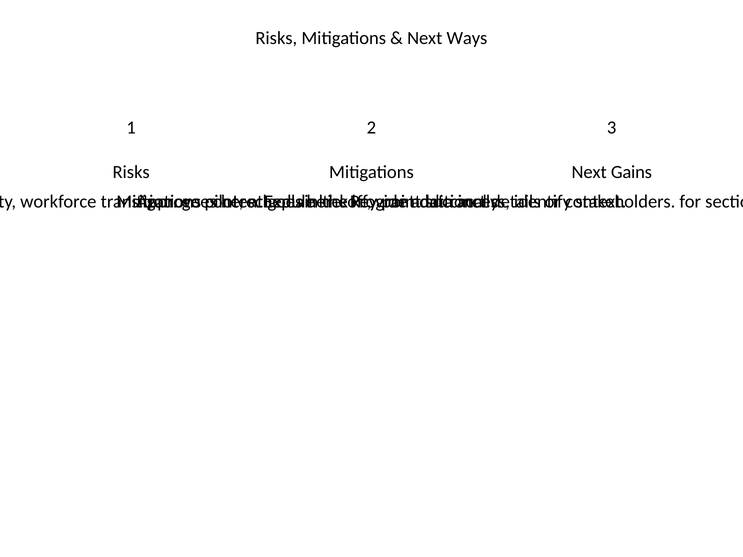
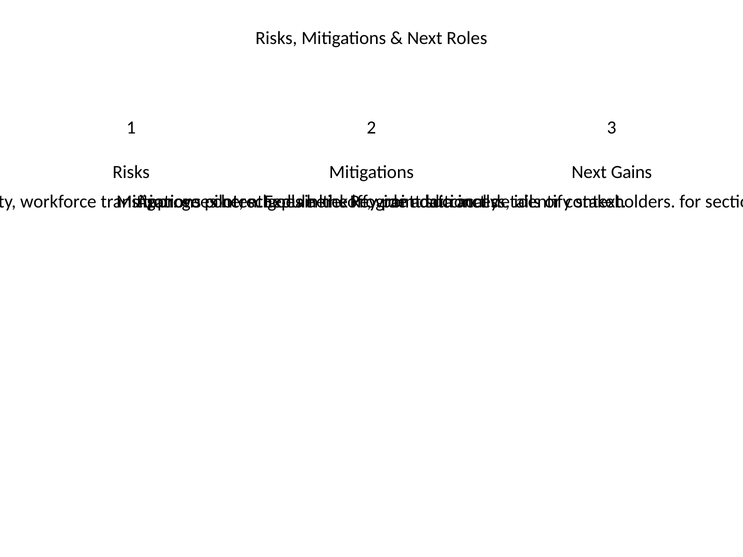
Ways: Ways -> Roles (467, 38)
